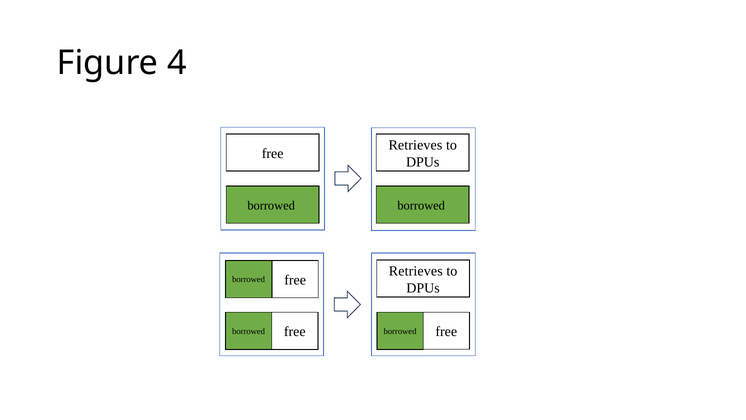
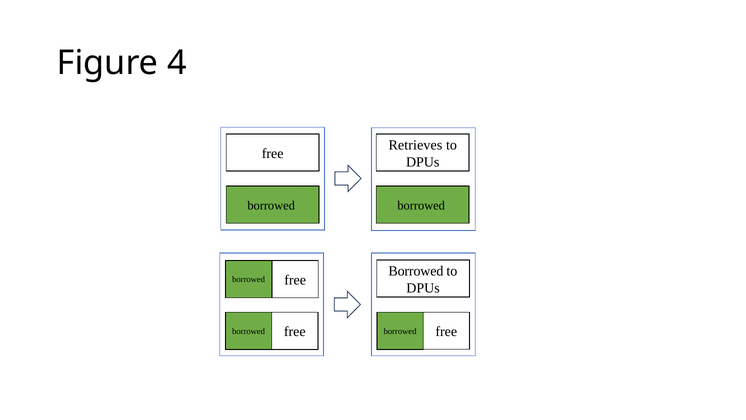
Retrieves: Retrieves -> Borrowed (416, 271)
